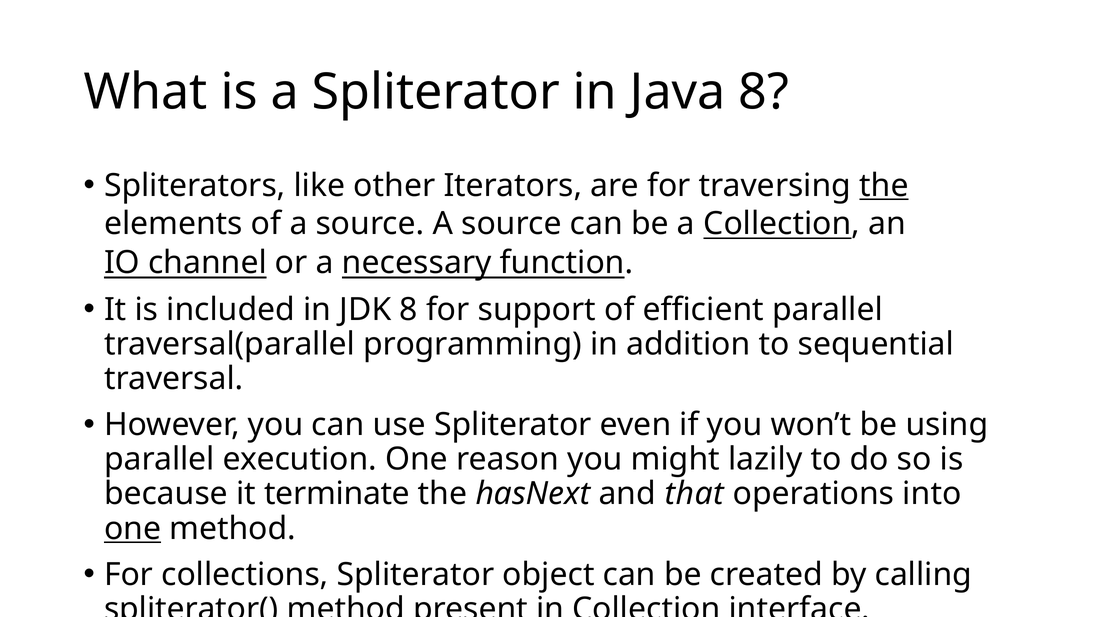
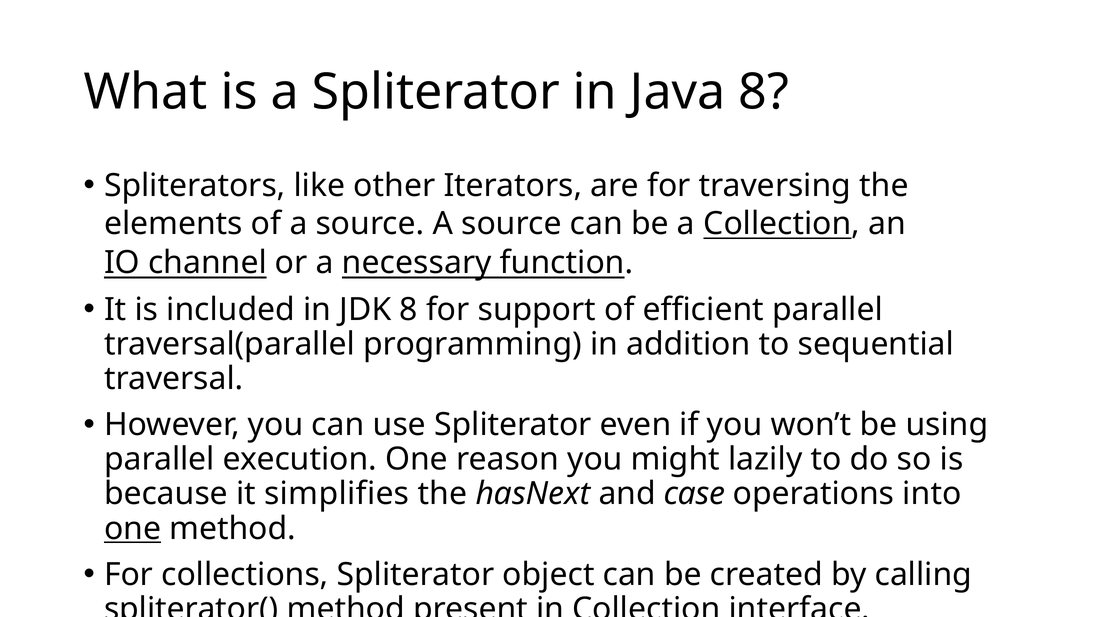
the underline: present -> none (884, 185)
terminate: terminate -> simplifies (337, 494)
that: that -> case (695, 494)
